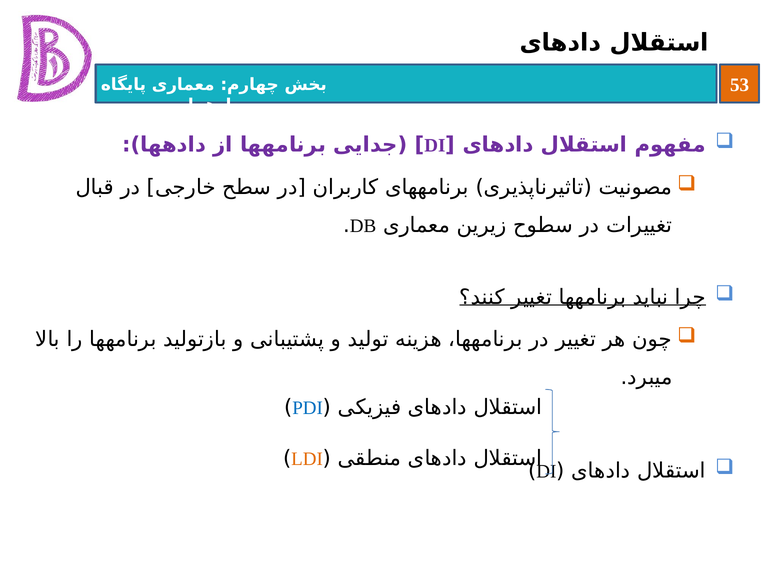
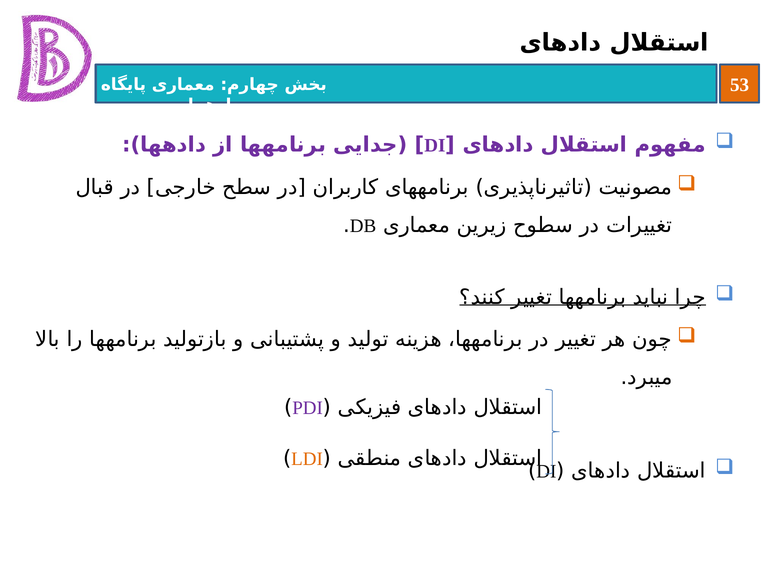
PDI colour: blue -> purple (308, 408)
